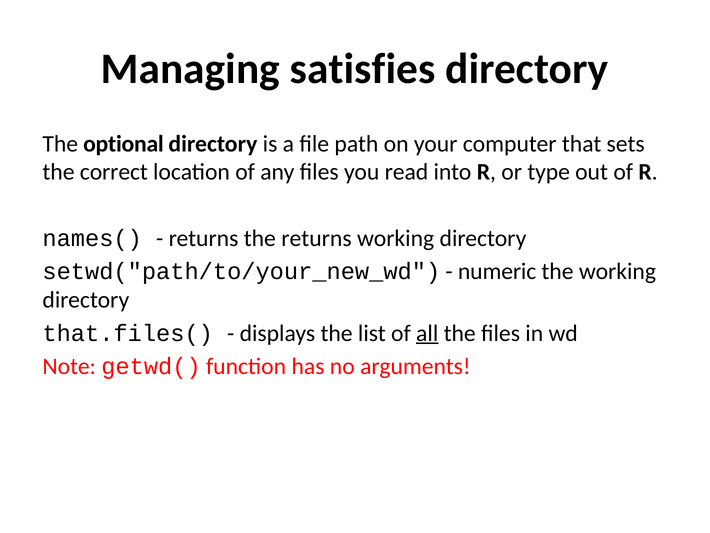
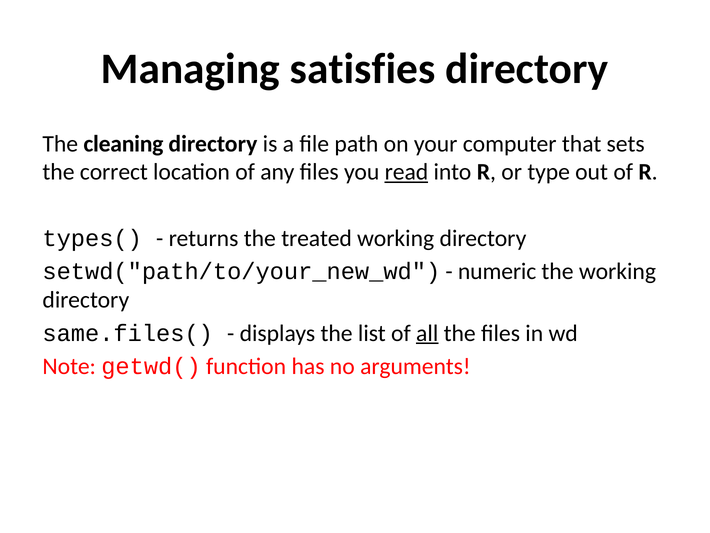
optional: optional -> cleaning (123, 144)
read underline: none -> present (406, 172)
names(: names( -> types( (92, 238)
the returns: returns -> treated (317, 238)
that.files(: that.files( -> same.files( (128, 333)
